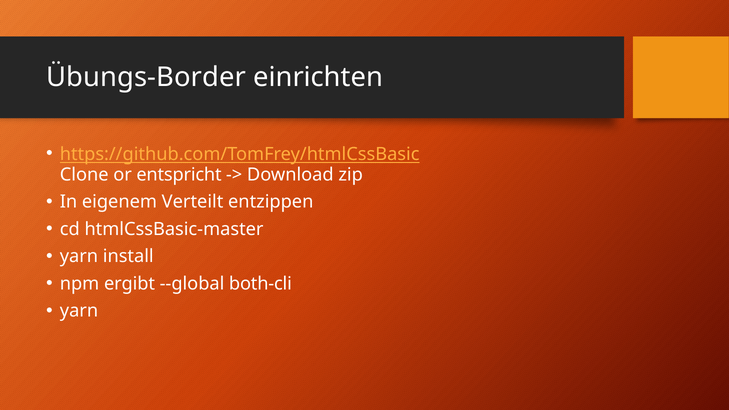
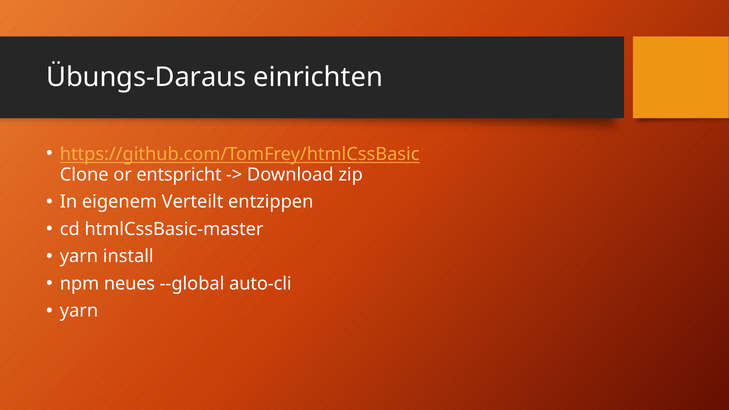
Übungs-Border: Übungs-Border -> Übungs-Daraus (146, 77)
ergibt: ergibt -> neues (130, 284)
both-cli: both-cli -> auto-cli (260, 284)
